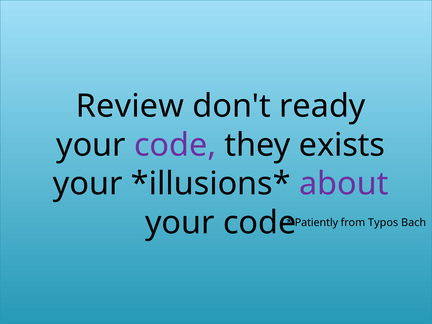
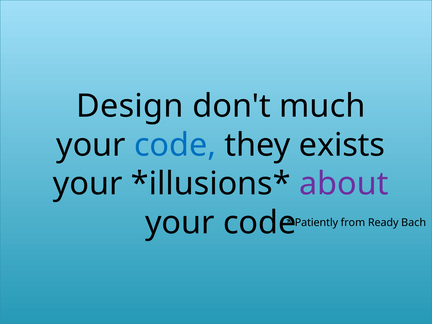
Review: Review -> Design (130, 106)
ready: ready -> much (322, 106)
code colour: purple -> blue (175, 145)
Typos: Typos -> Ready (383, 223)
